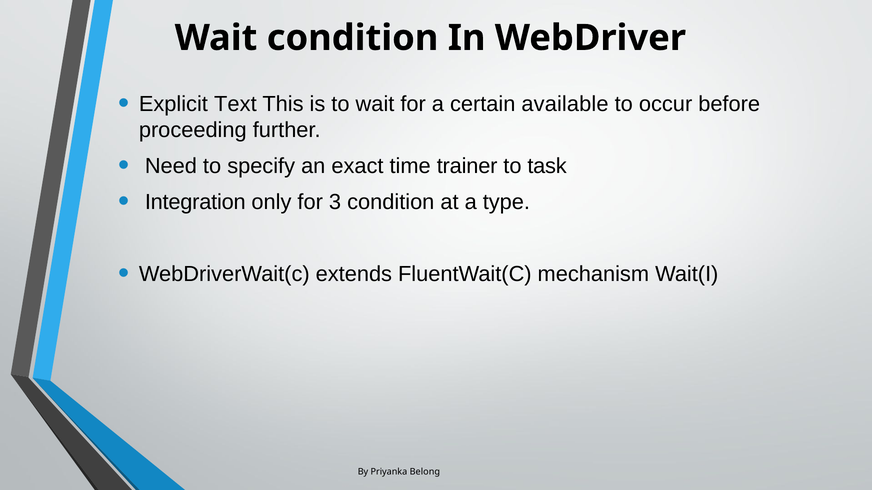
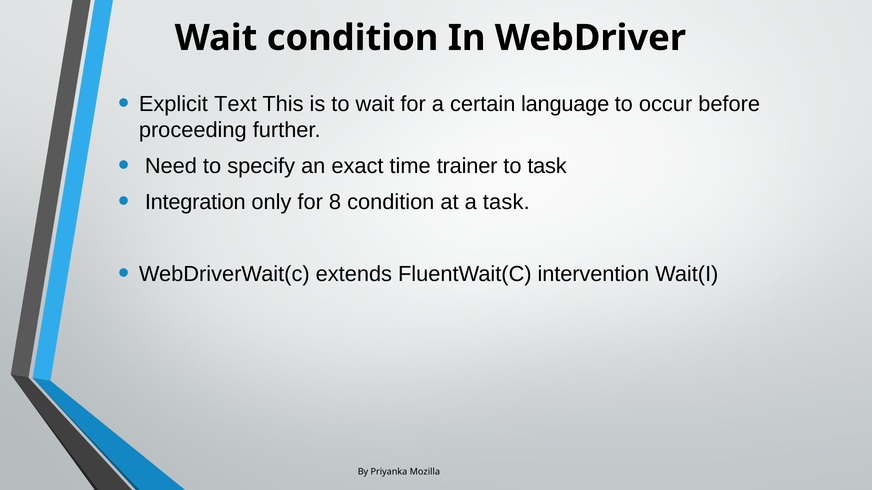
available: available -> language (565, 104)
3: 3 -> 8 (335, 202)
a type: type -> task (506, 202)
mechanism: mechanism -> intervention (593, 274)
Belong: Belong -> Mozilla (425, 472)
